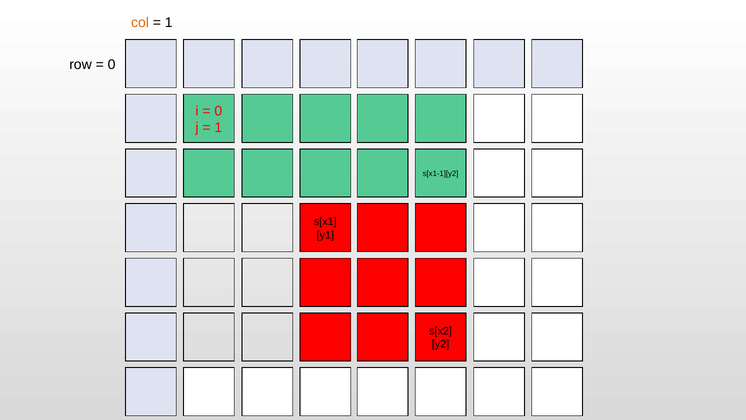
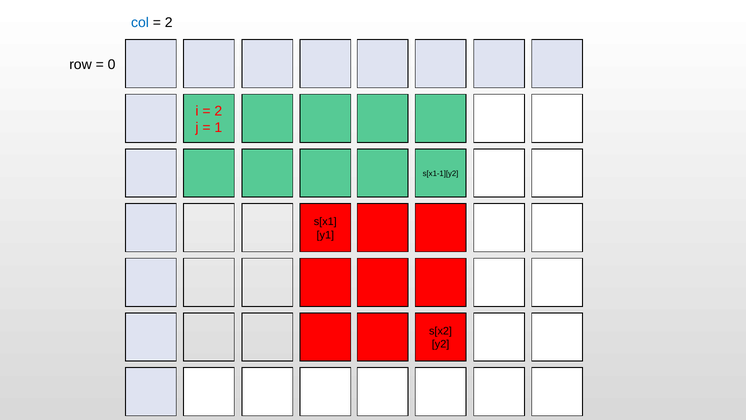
col colour: orange -> blue (140, 23)
1: 1 -> 2 (169, 23)
0: 0 -> 2 (218, 111)
